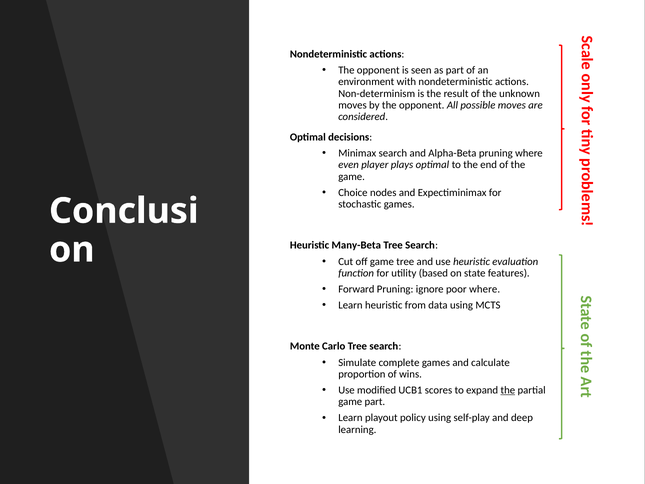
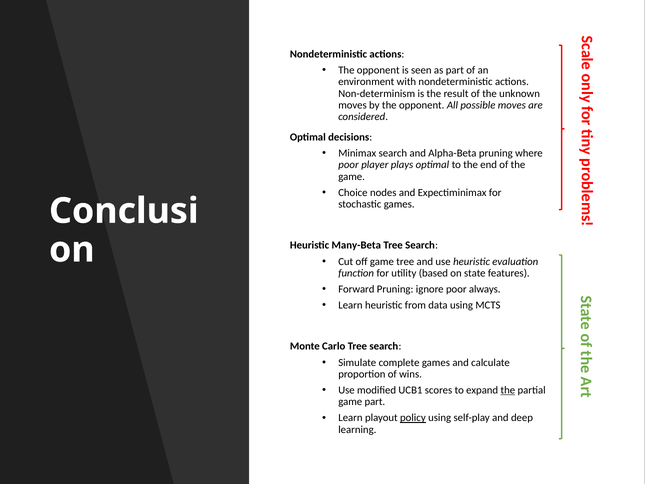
even: even -> poor (349, 165)
poor where: where -> always (485, 289)
policy underline: none -> present (413, 418)
